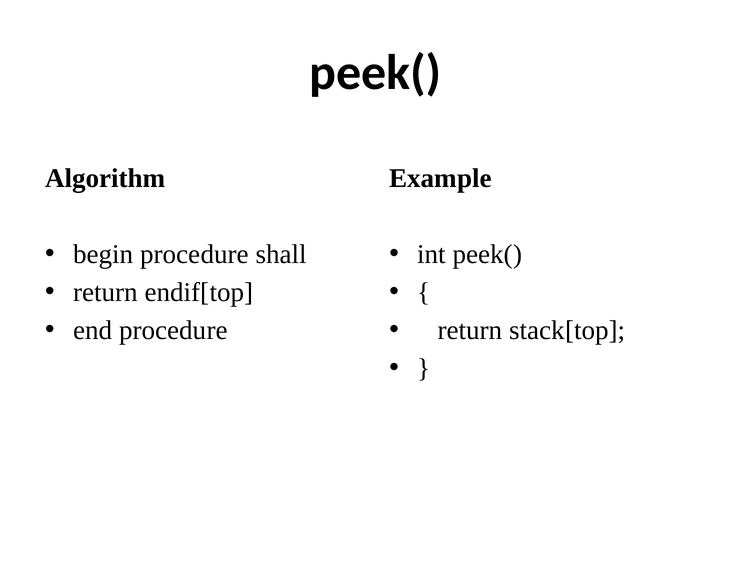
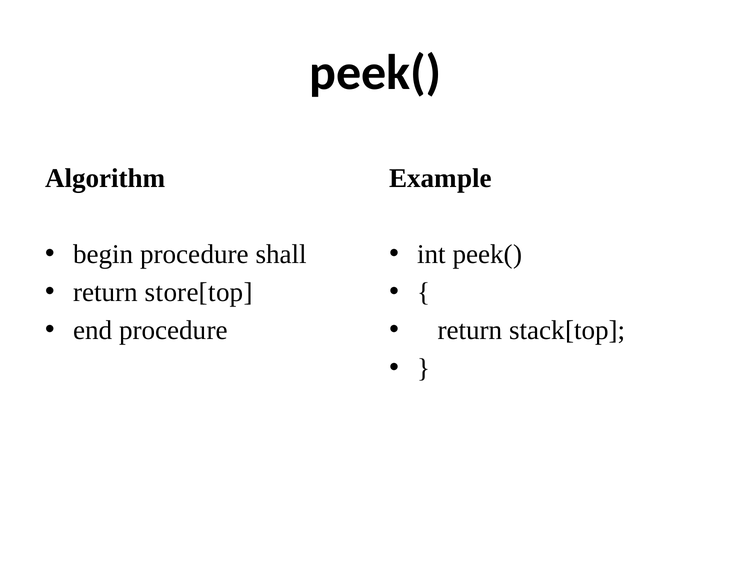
endif[top: endif[top -> store[top (199, 293)
